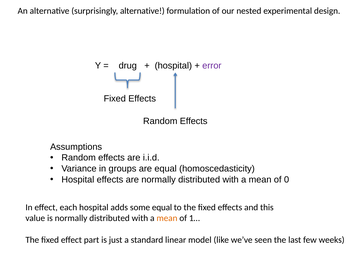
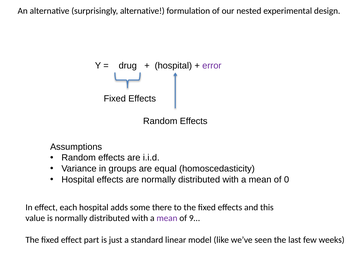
some equal: equal -> there (162, 208)
mean colour: orange -> purple (167, 218)
1…: 1… -> 9… (194, 218)
